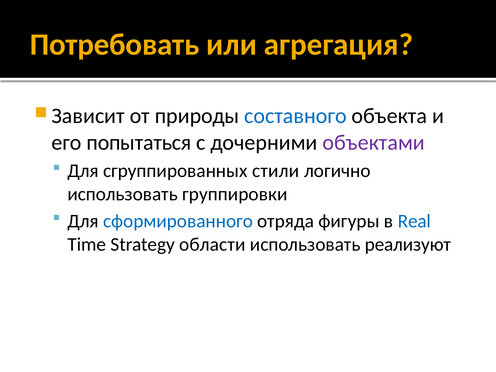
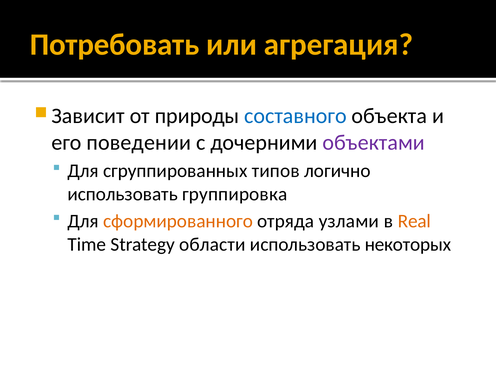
попытаться: попытаться -> поведении (139, 142)
стили: стили -> типов (276, 171)
группировки: группировки -> группировка (235, 194)
сформированного colour: blue -> orange (178, 221)
фигуры: фигуры -> узлами (349, 221)
Real colour: blue -> orange (414, 221)
реализуют: реализуют -> некоторых (408, 244)
